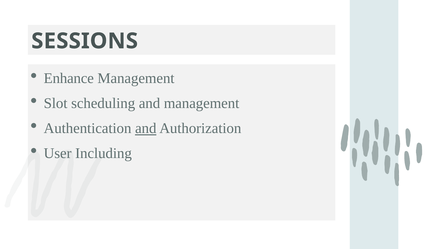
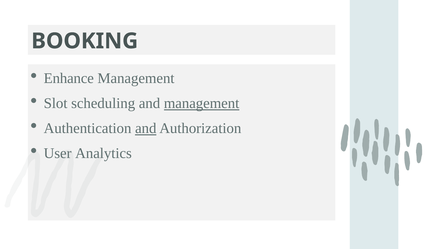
SESSIONS: SESSIONS -> BOOKING (85, 41)
management underline: none -> present (202, 104)
Including: Including -> Analytics (104, 154)
